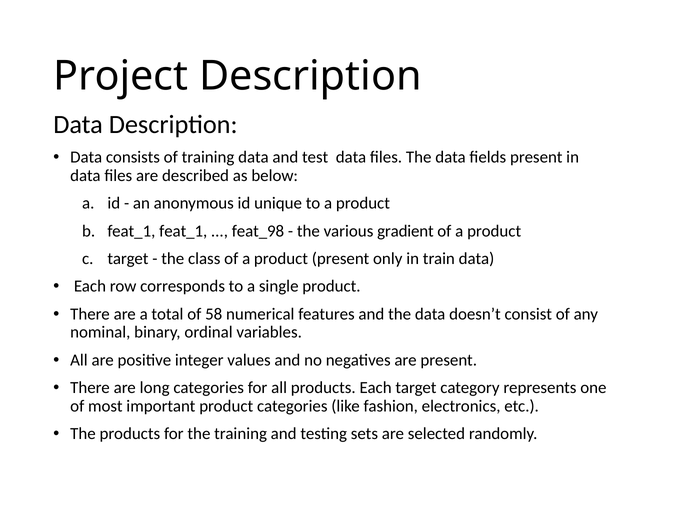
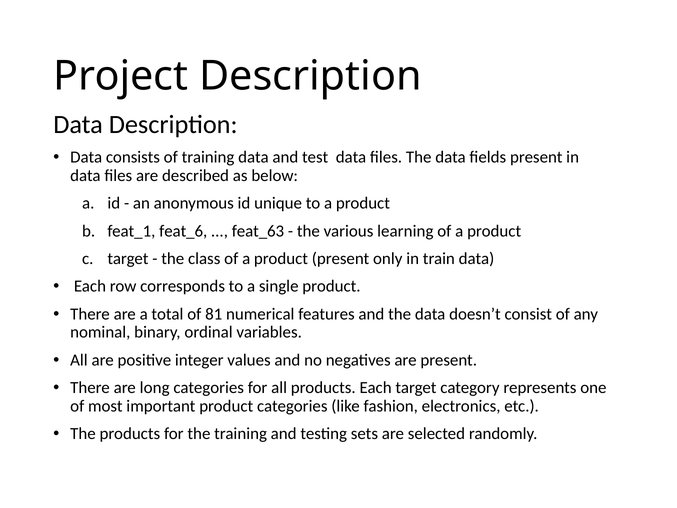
feat_1 feat_1: feat_1 -> feat_6 (183, 231)
feat_98: feat_98 -> feat_63 (258, 231)
gradient: gradient -> learning (405, 231)
58: 58 -> 81 (214, 314)
